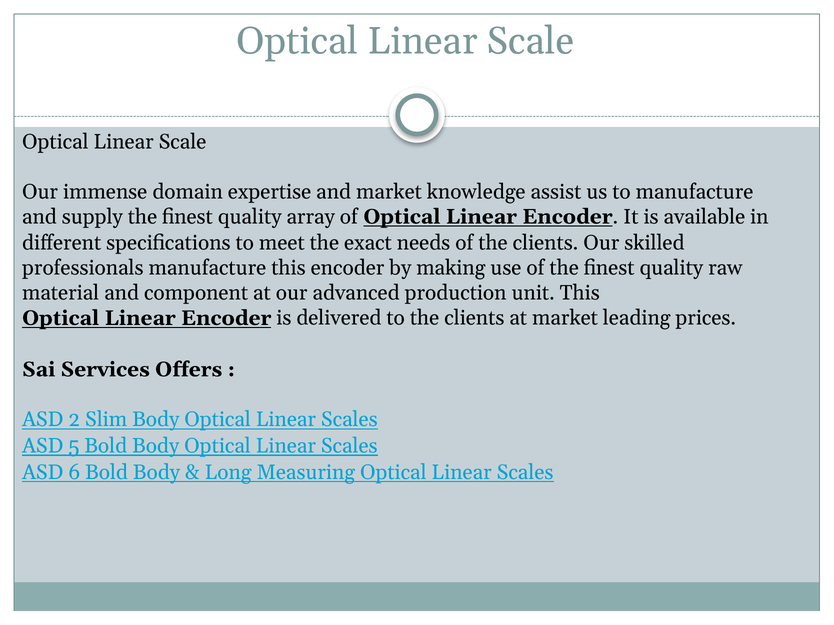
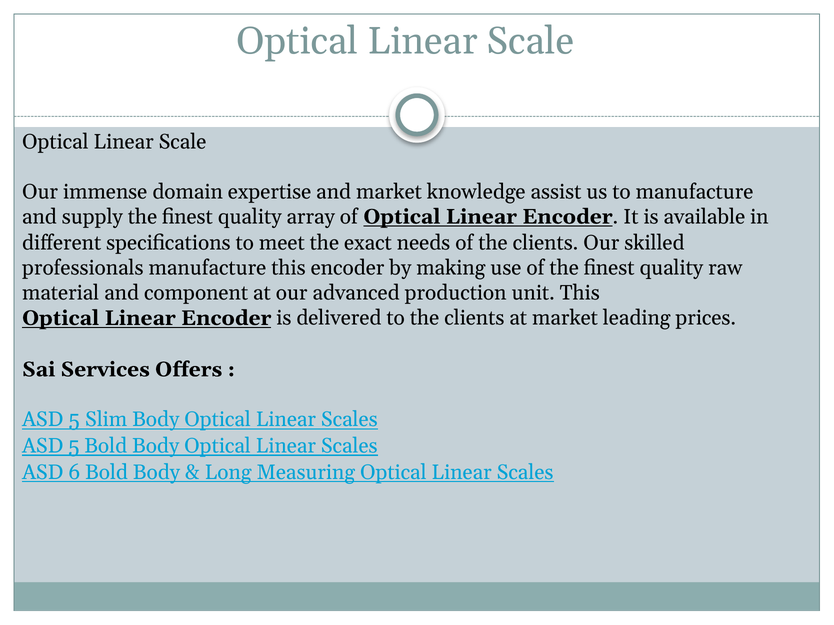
2: 2 -> 5 (74, 420)
